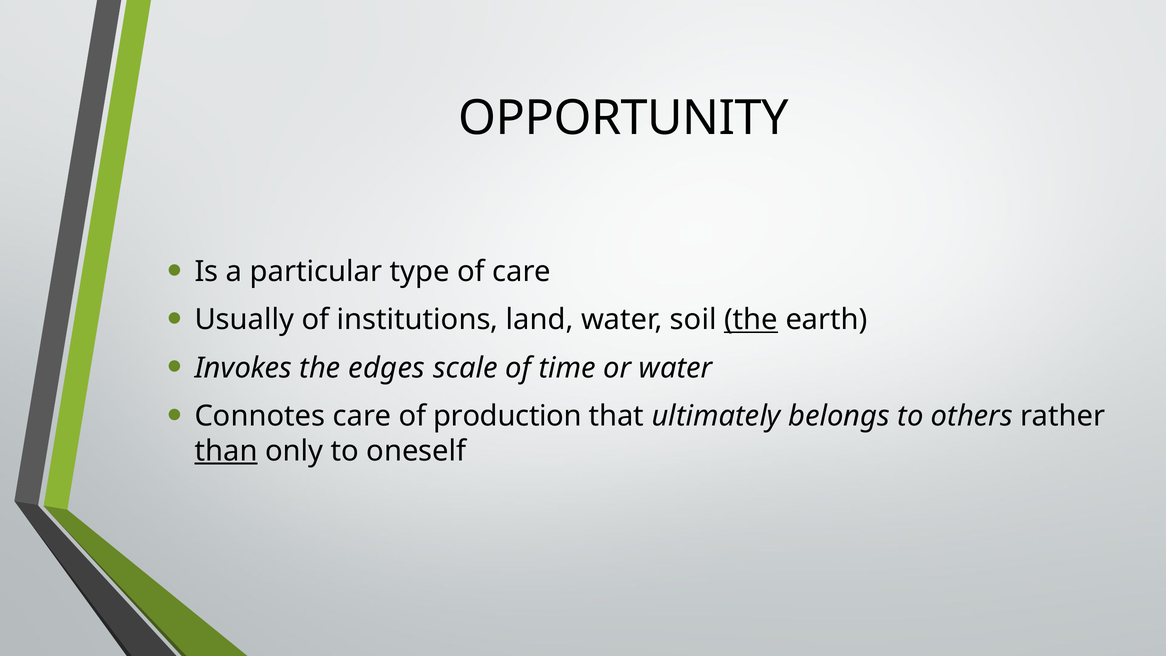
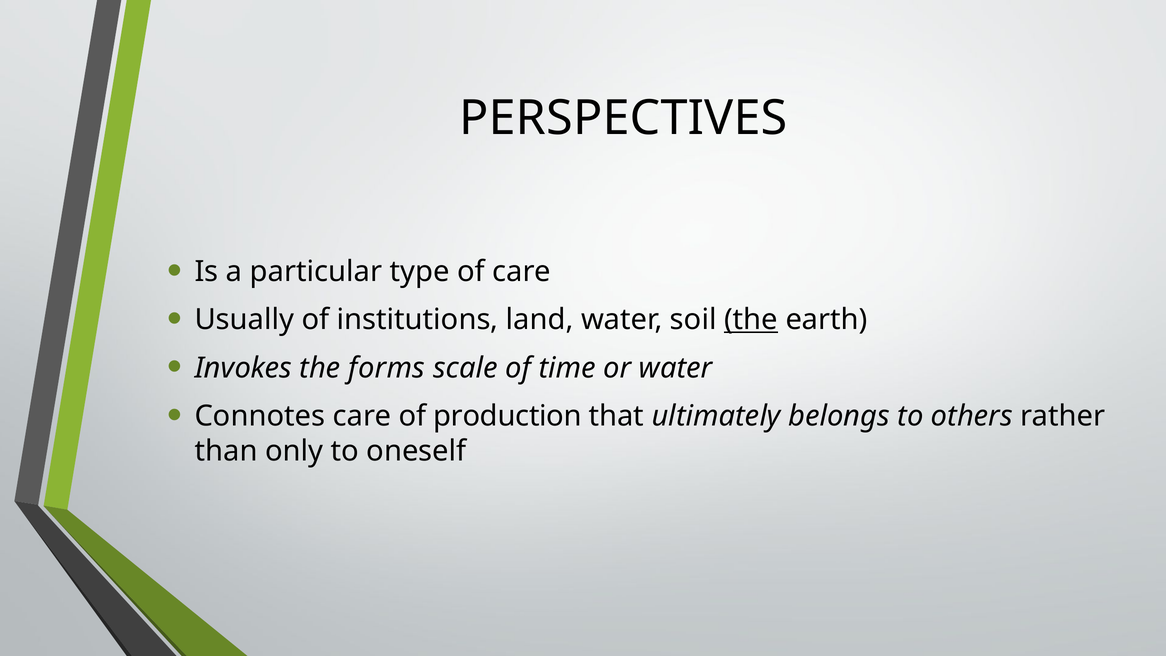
OPPORTUNITY: OPPORTUNITY -> PERSPECTIVES (623, 118)
edges: edges -> forms (387, 368)
than underline: present -> none (226, 451)
